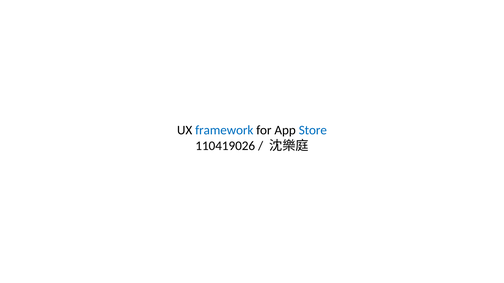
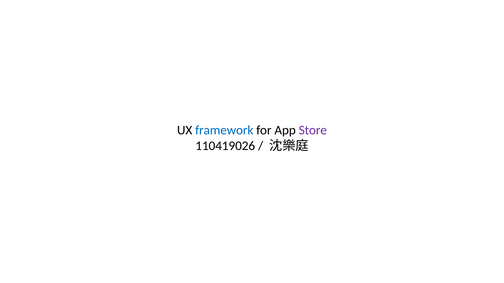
Store colour: blue -> purple (313, 130)
